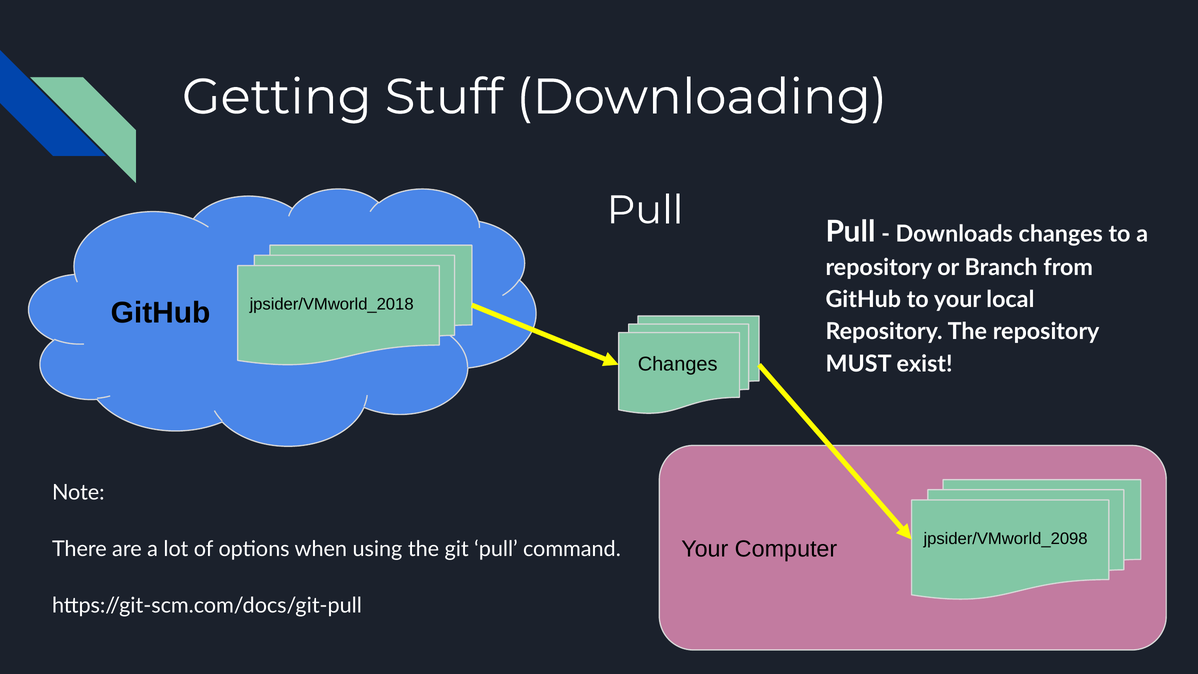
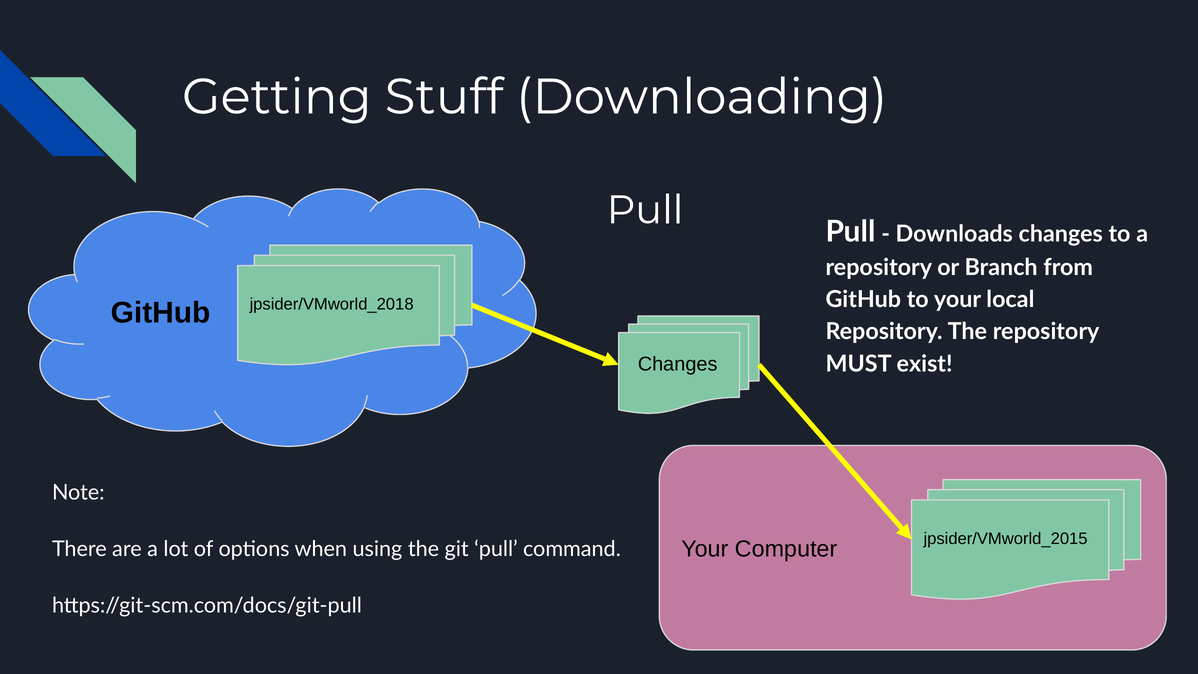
jpsider/VMworld_2098: jpsider/VMworld_2098 -> jpsider/VMworld_2015 (1006, 538)
